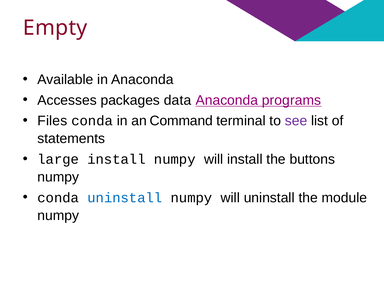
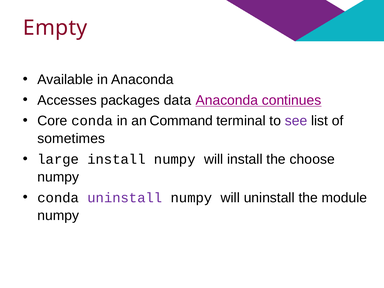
programs: programs -> continues (292, 100)
Files: Files -> Core (52, 121)
statements: statements -> sometimes (71, 139)
buttons: buttons -> choose (312, 159)
uninstall colour: blue -> purple (125, 198)
